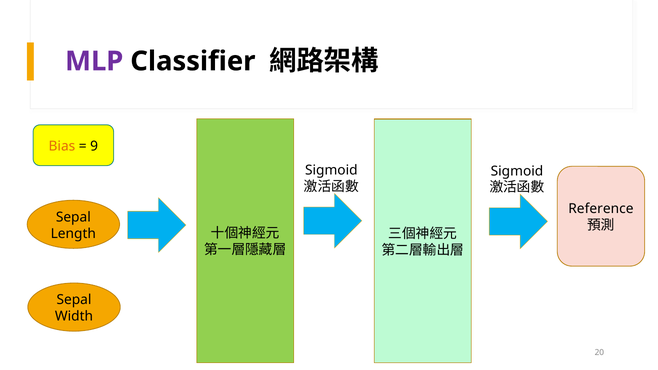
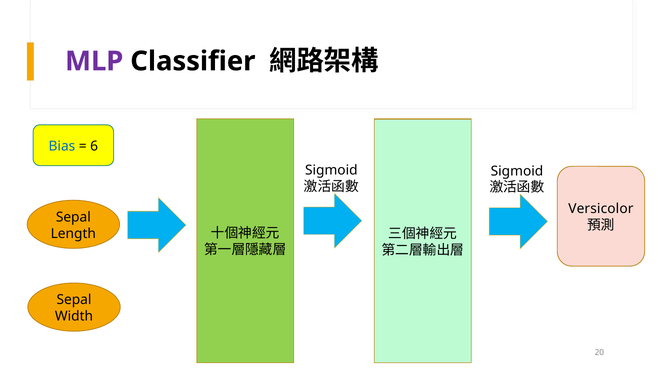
Bias colour: orange -> blue (62, 146)
9: 9 -> 6 (94, 146)
Reference: Reference -> Versicolor (601, 209)
